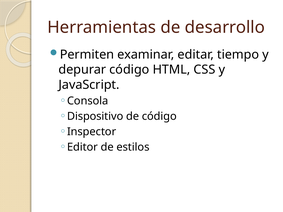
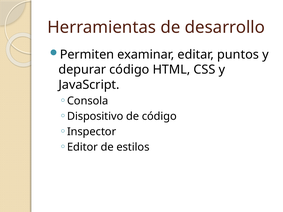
tiempo: tiempo -> puntos (238, 55)
